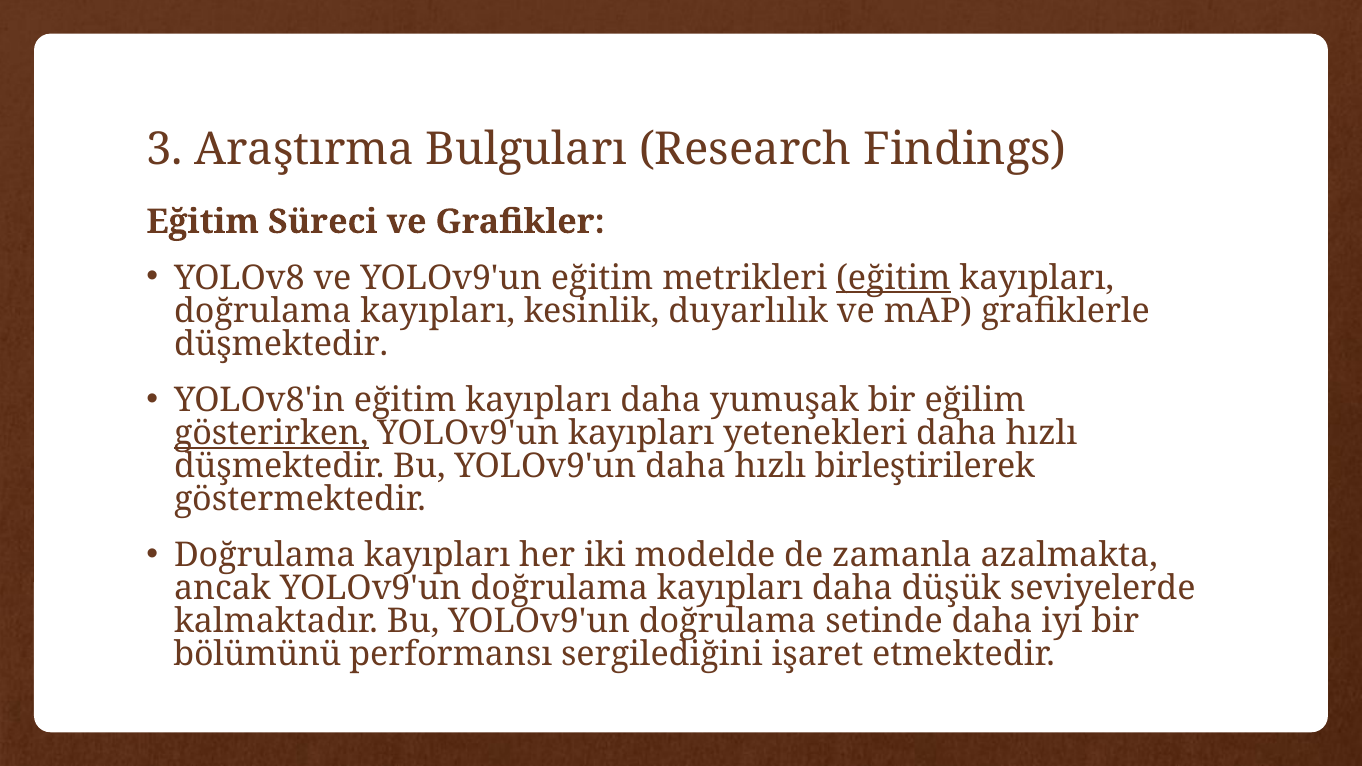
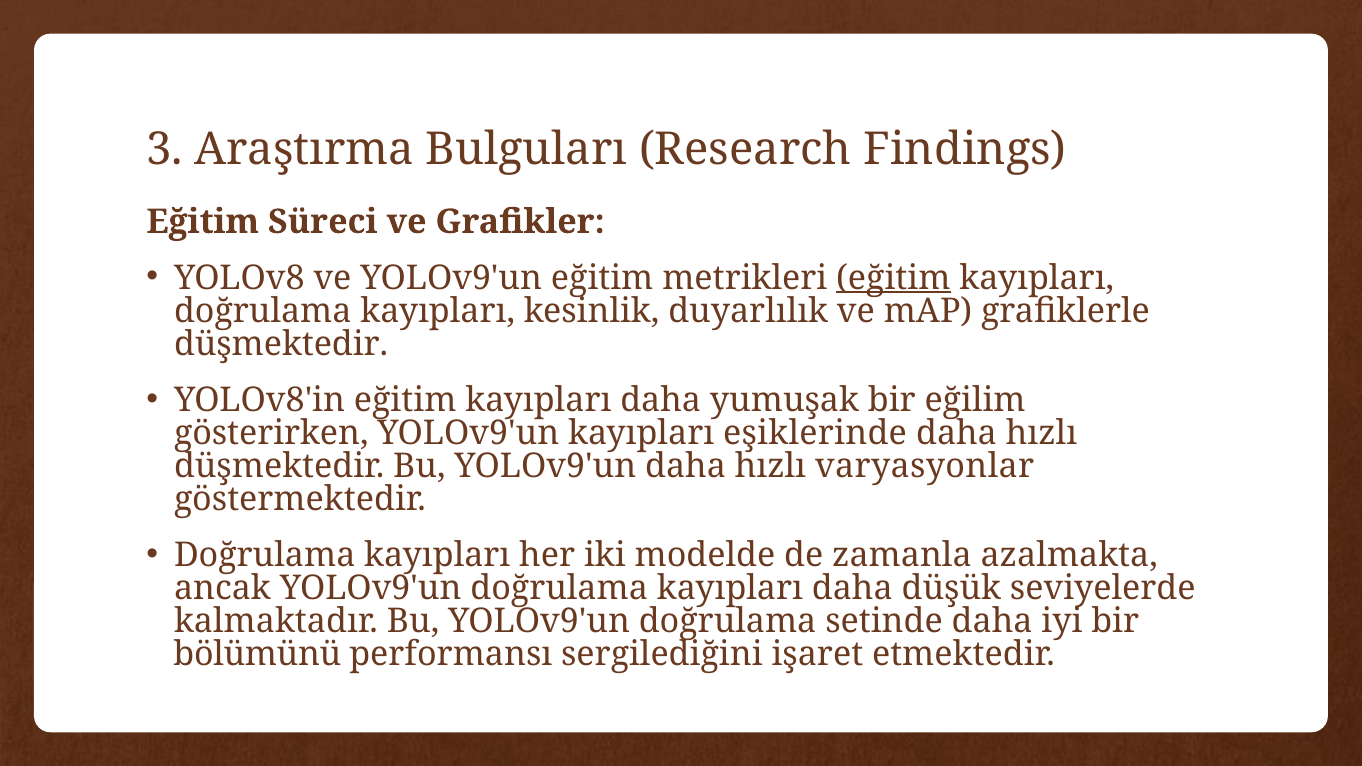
gösterirken underline: present -> none (271, 433)
yetenekleri: yetenekleri -> eşiklerinde (815, 433)
birleştirilerek: birleştirilerek -> varyasyonlar (925, 466)
